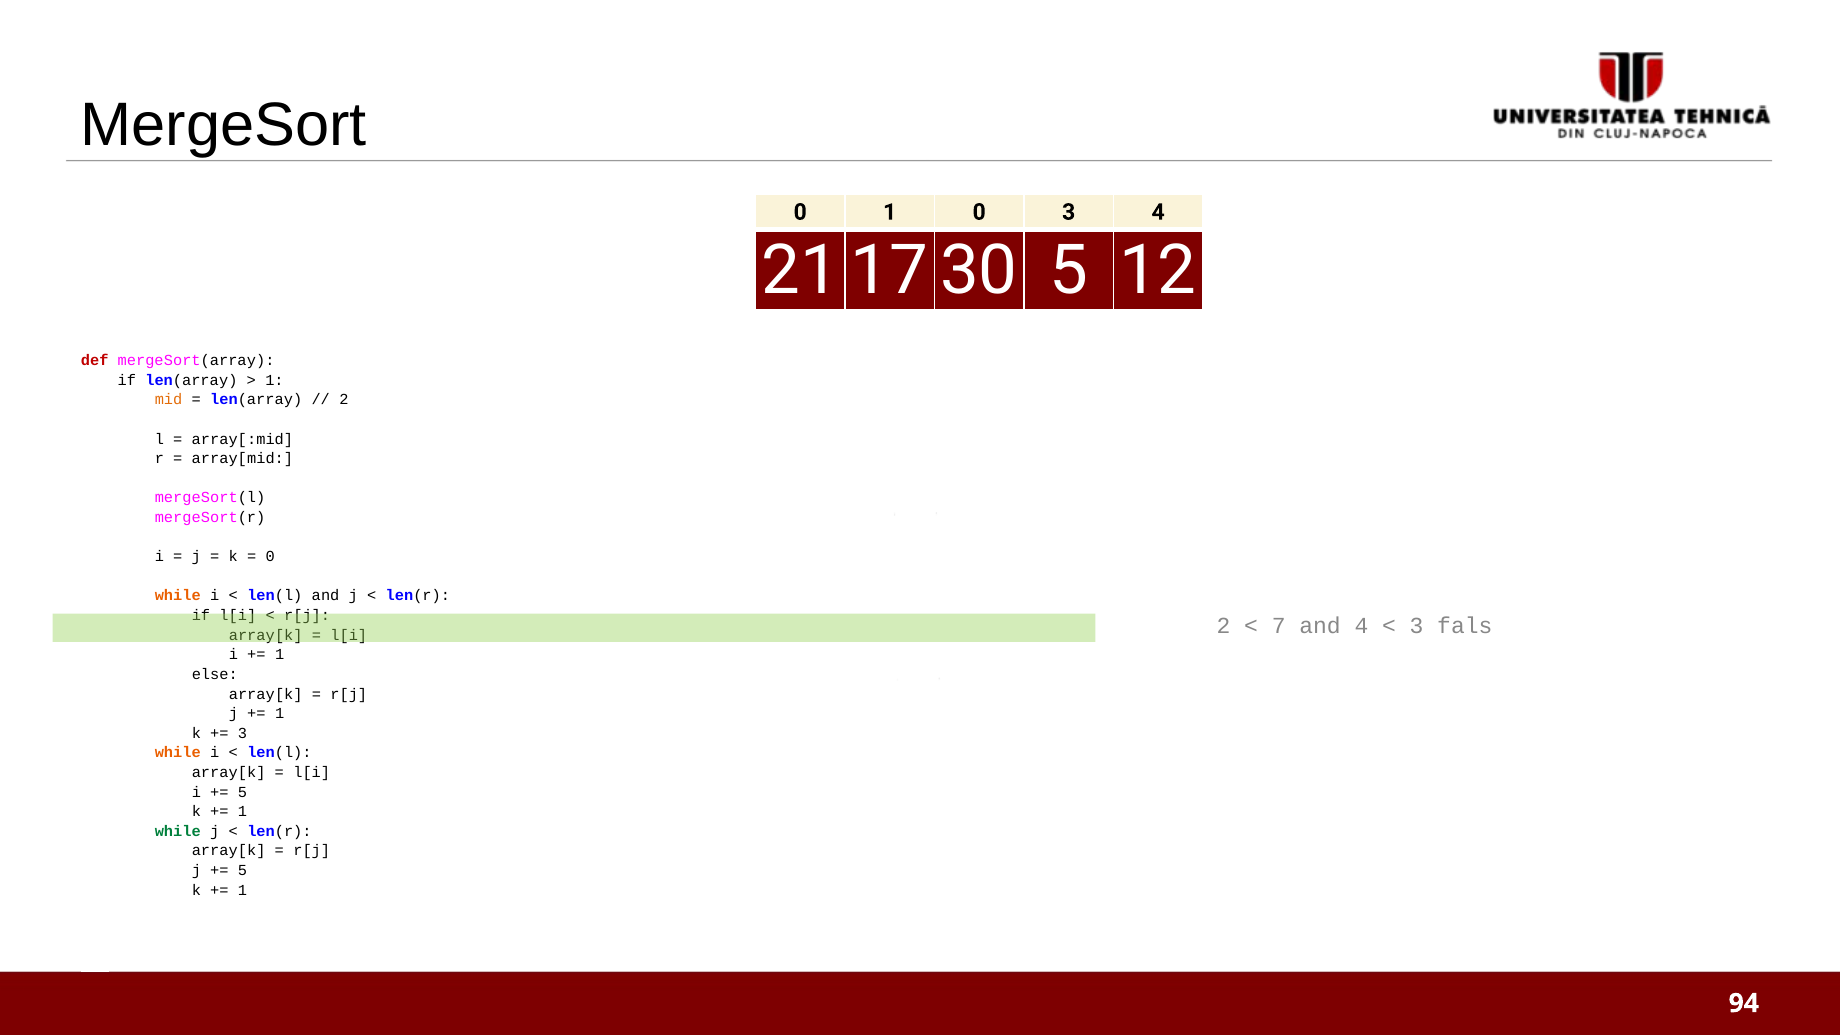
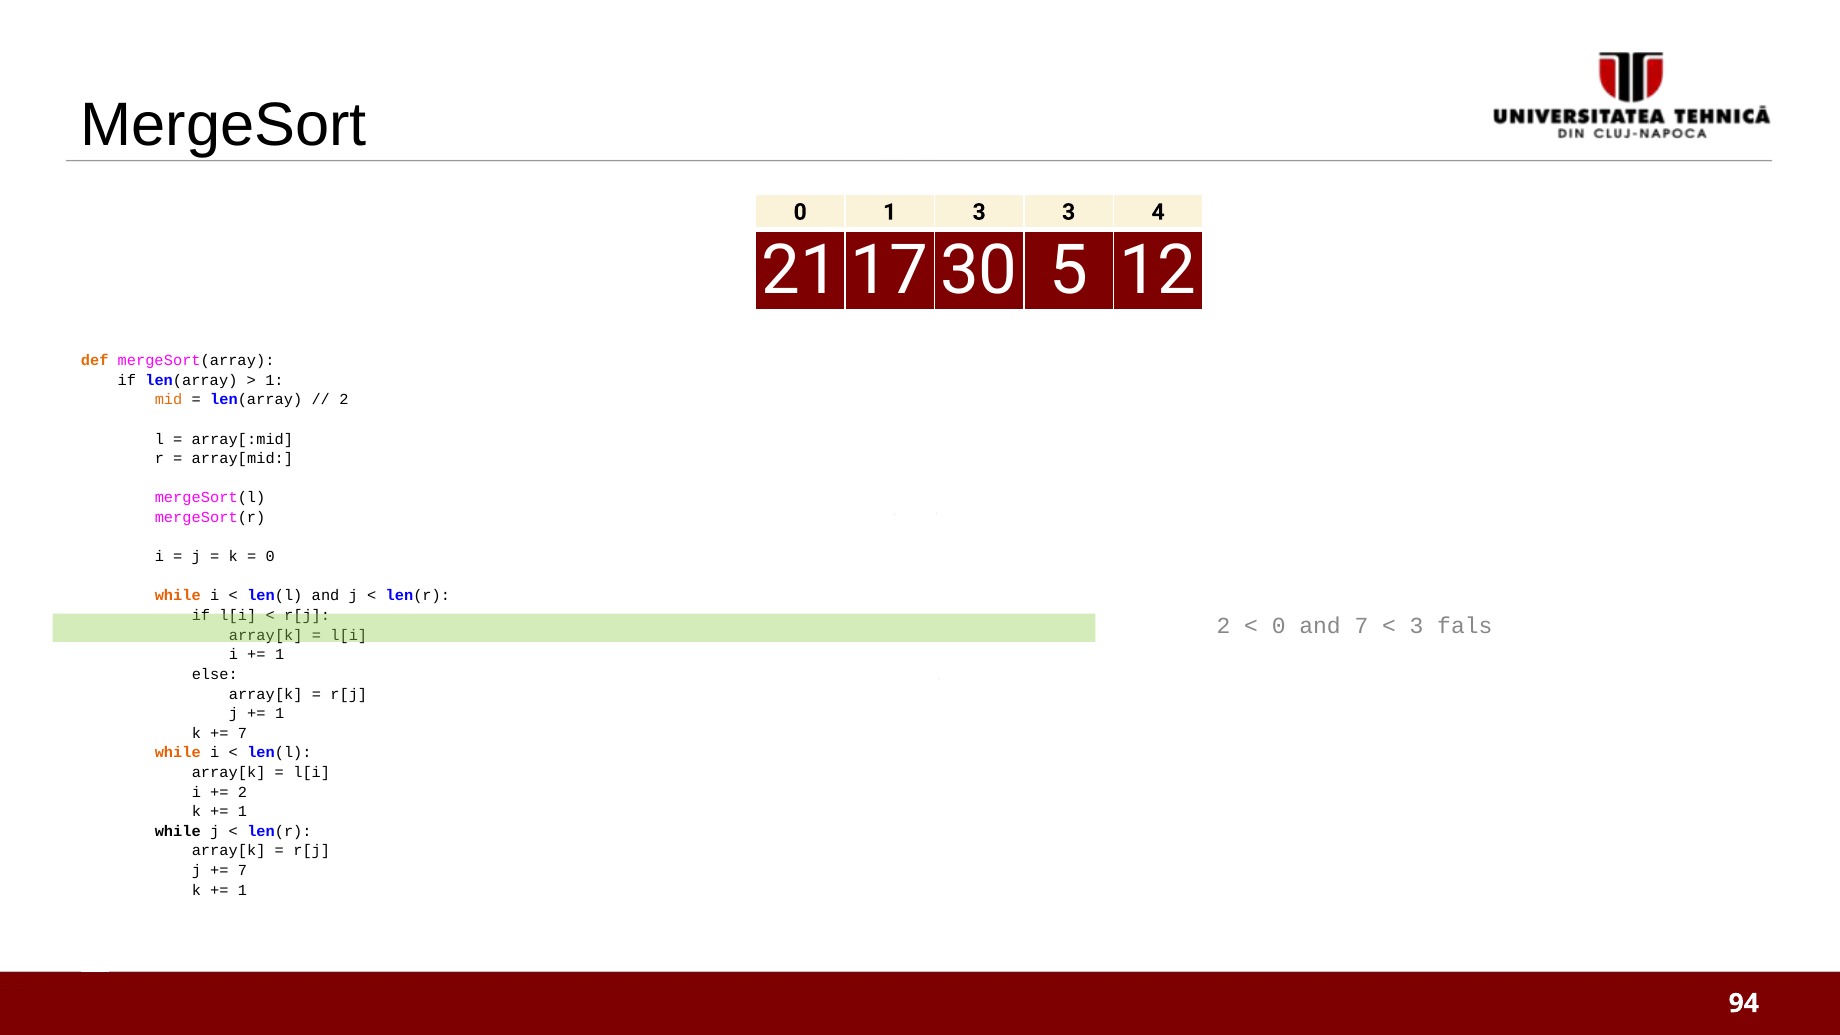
1 0: 0 -> 3 (979, 212)
def colour: red -> orange (95, 361)
7: 7 -> 0 (1279, 625)
and 4: 4 -> 7 (1361, 625)
3: 3 -> 7 (243, 733)
5: 5 -> 2 (243, 792)
while colour: green -> black (178, 831)
5: 5 -> 7 (243, 870)
